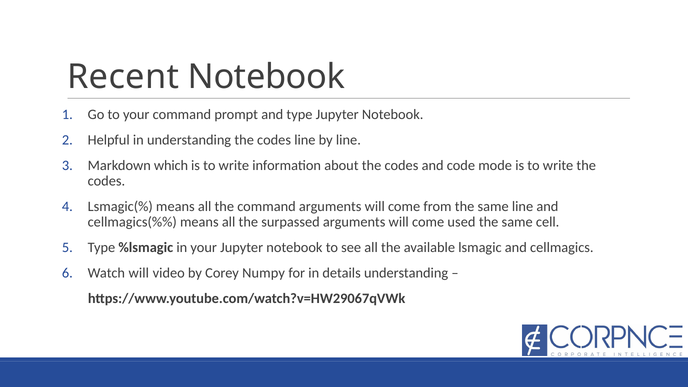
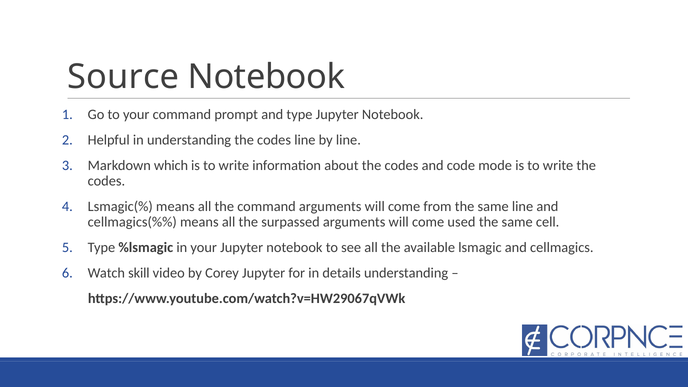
Recent: Recent -> Source (123, 77)
Watch will: will -> skill (139, 273)
Corey Numpy: Numpy -> Jupyter (264, 273)
